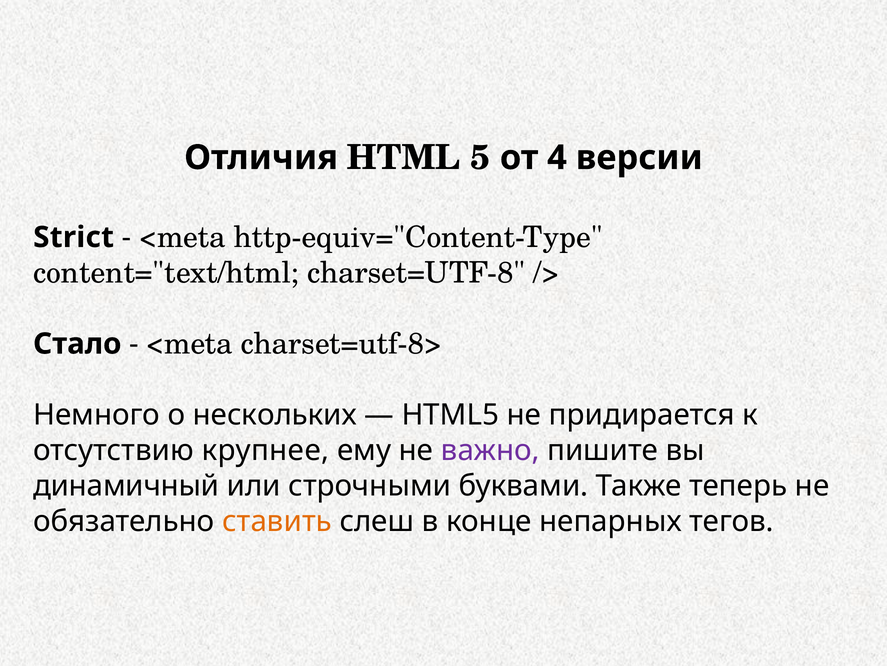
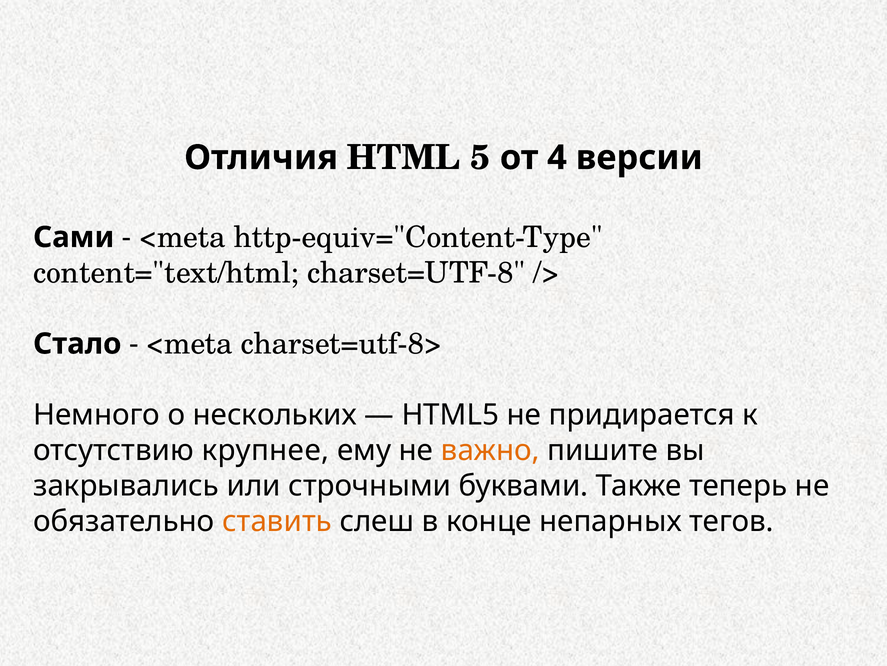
Strict: Strict -> Сами (74, 237)
важно colour: purple -> orange (490, 450)
динамичный: динамичный -> закрывались (126, 485)
